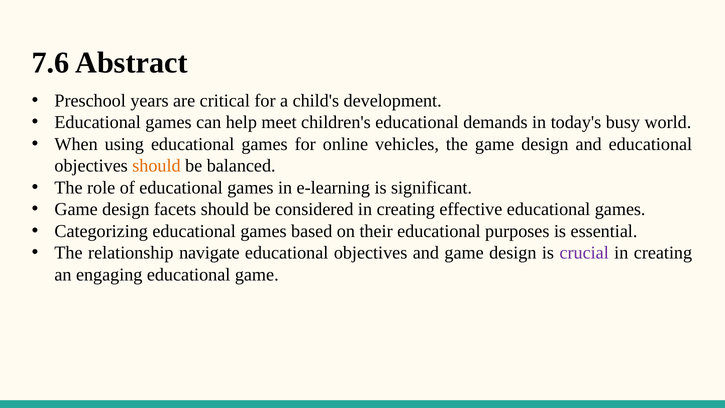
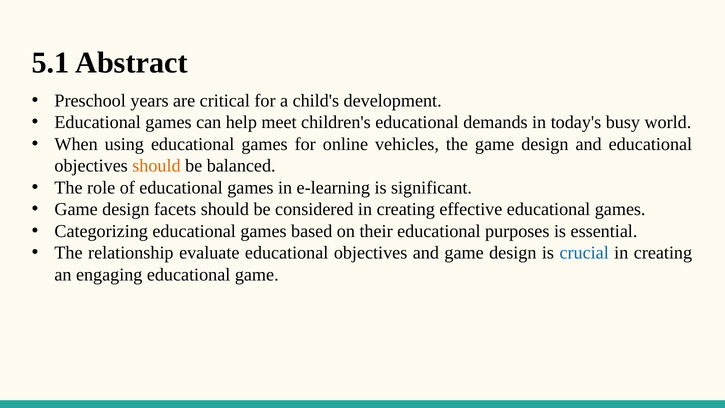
7.6: 7.6 -> 5.1 (51, 63)
navigate: navigate -> evaluate (209, 253)
crucial colour: purple -> blue (584, 253)
